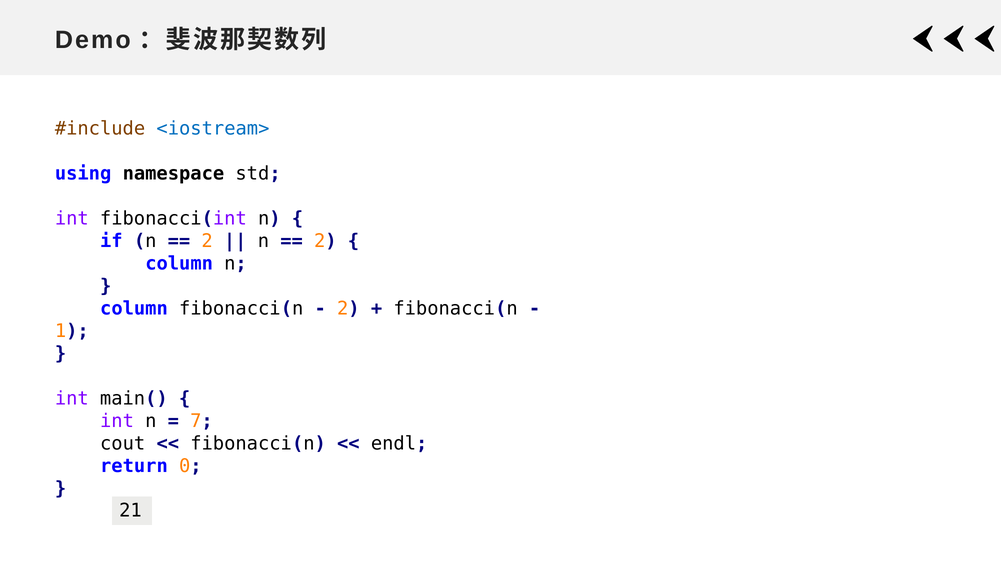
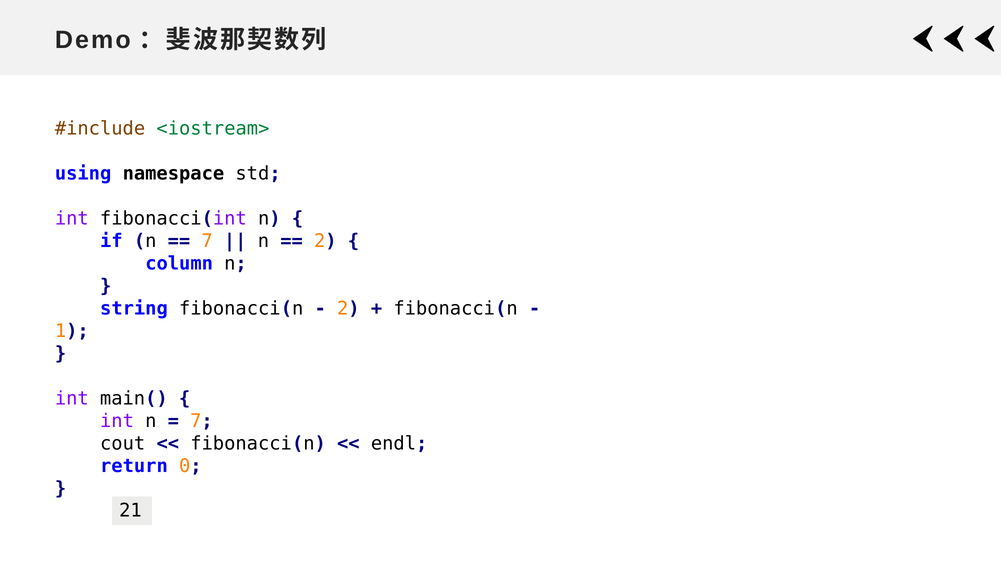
<iostream> colour: blue -> green (213, 128)
2: 2 -> 7 (207, 241)
column: column -> string (134, 309)
